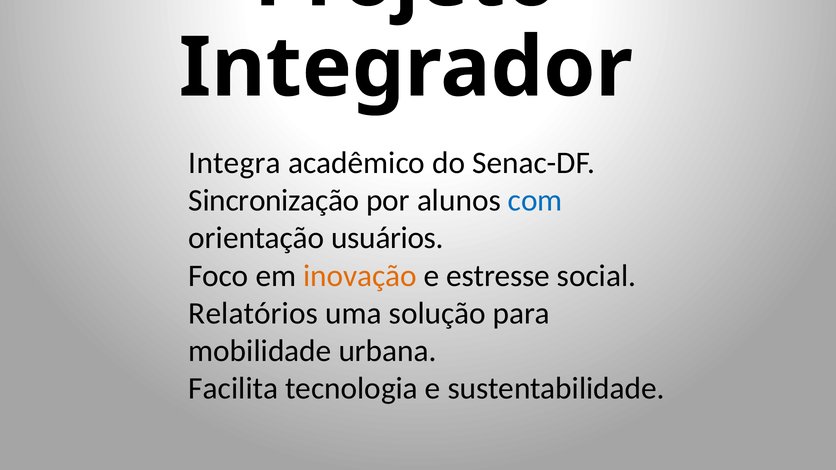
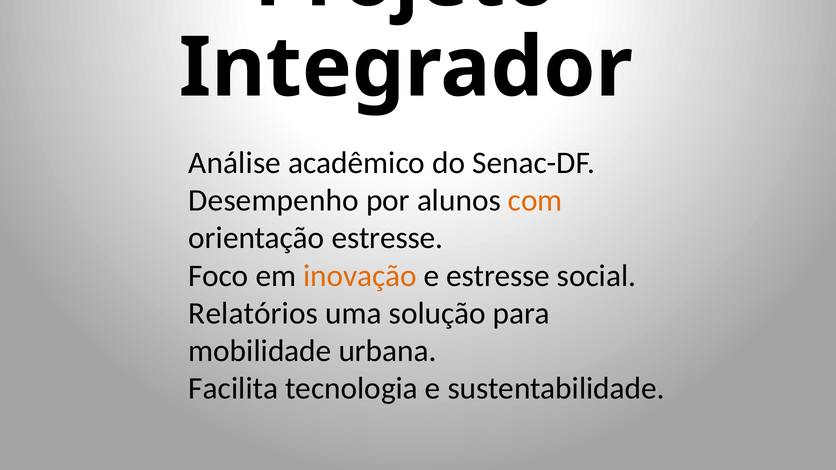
Integra: Integra -> Análise (235, 163)
Sincronização: Sincronização -> Desempenho (274, 201)
com colour: blue -> orange (535, 201)
orientação usuários: usuários -> estresse (387, 238)
